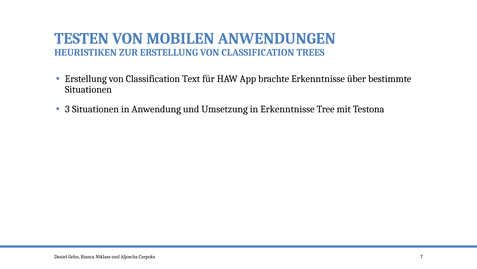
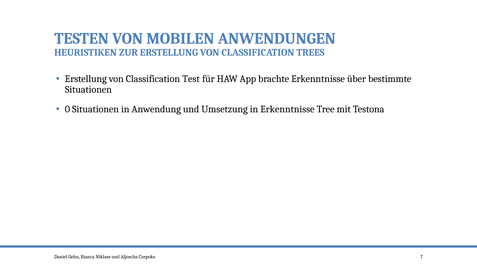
Text: Text -> Test (191, 79)
3: 3 -> 0 (67, 109)
